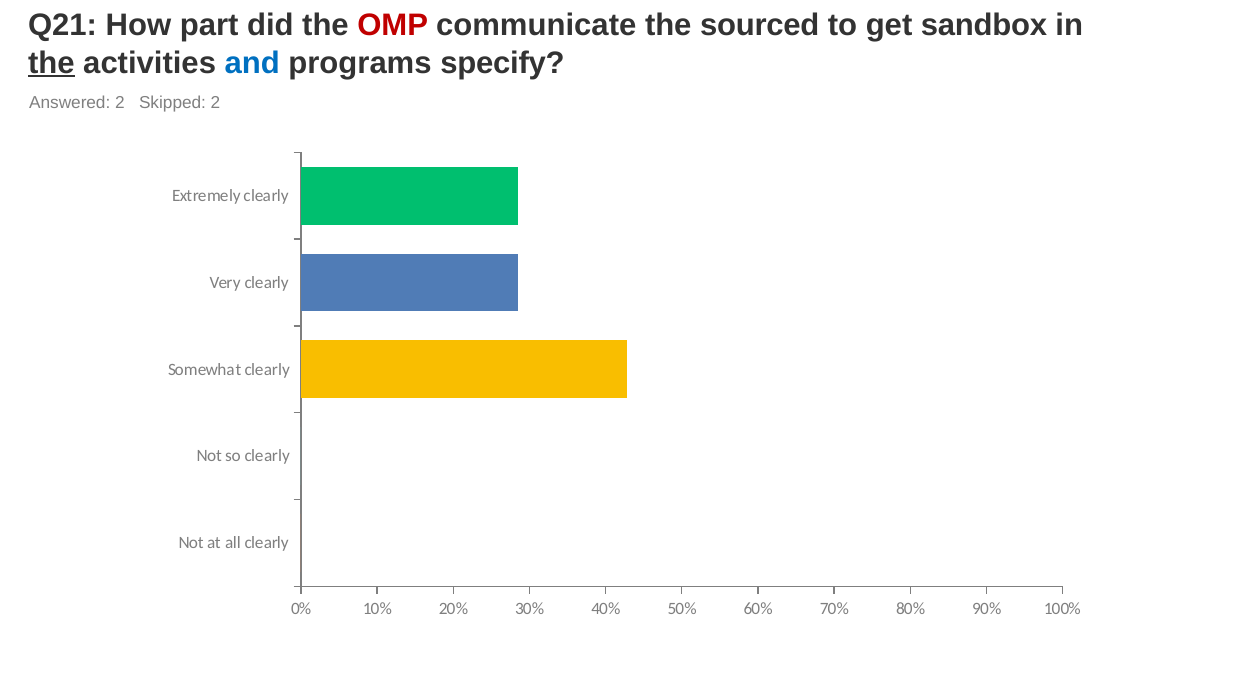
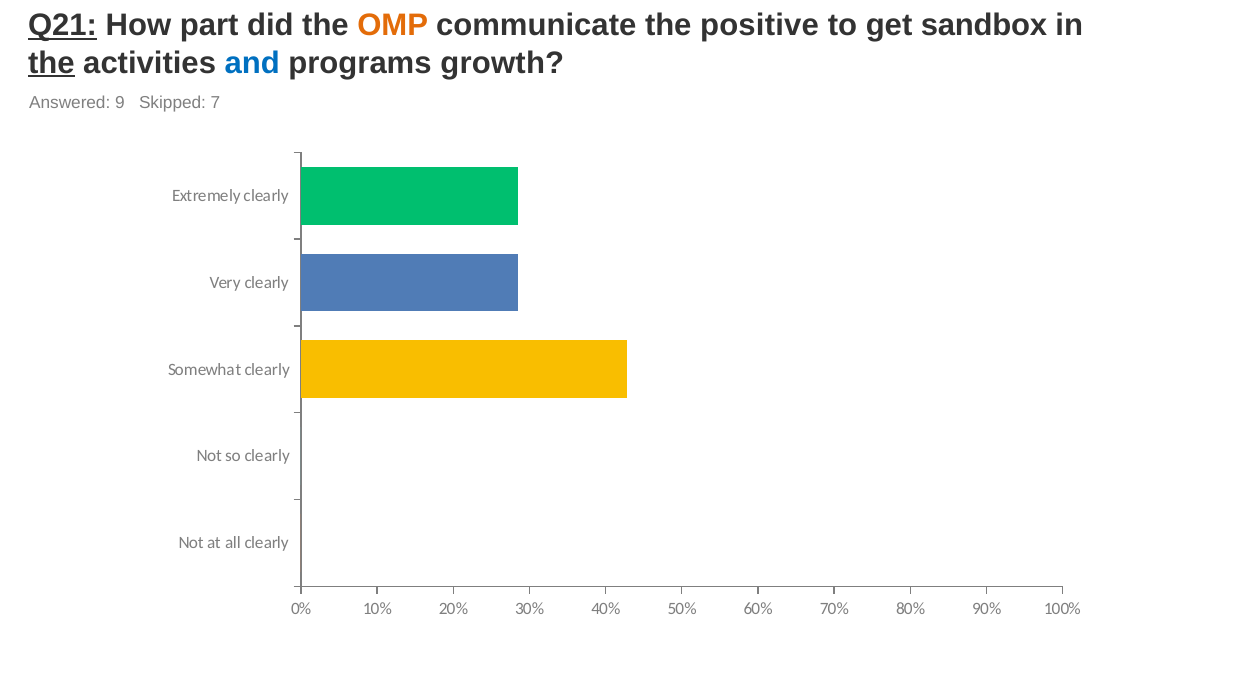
Q21 underline: none -> present (63, 26)
OMP colour: red -> orange (393, 26)
sourced: sourced -> positive (760, 26)
specify: specify -> growth (502, 63)
Answered 2: 2 -> 9 (120, 103)
Skipped 2: 2 -> 7 (215, 103)
